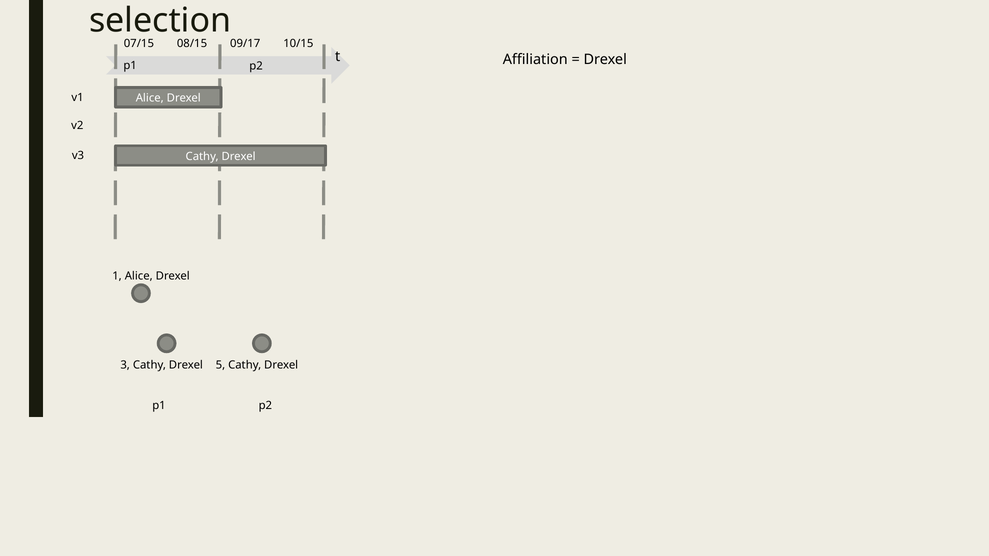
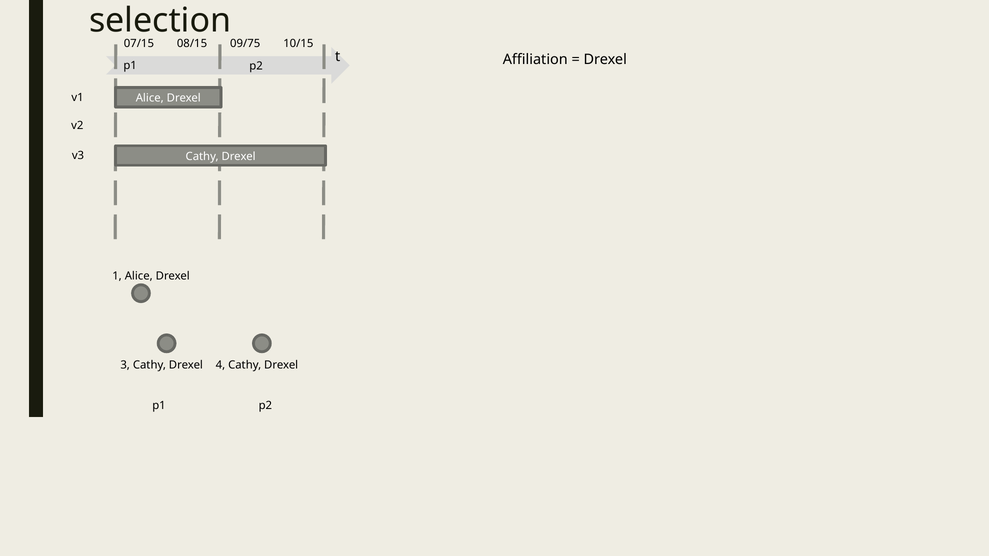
09/17: 09/17 -> 09/75 (245, 43)
5: 5 -> 4 (220, 365)
